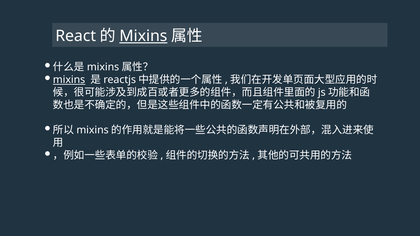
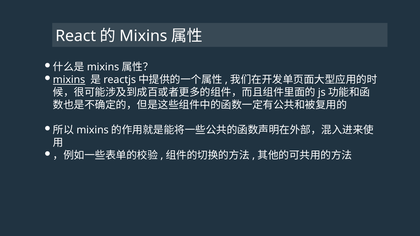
Mixins underline: present -> none (143, 36)
